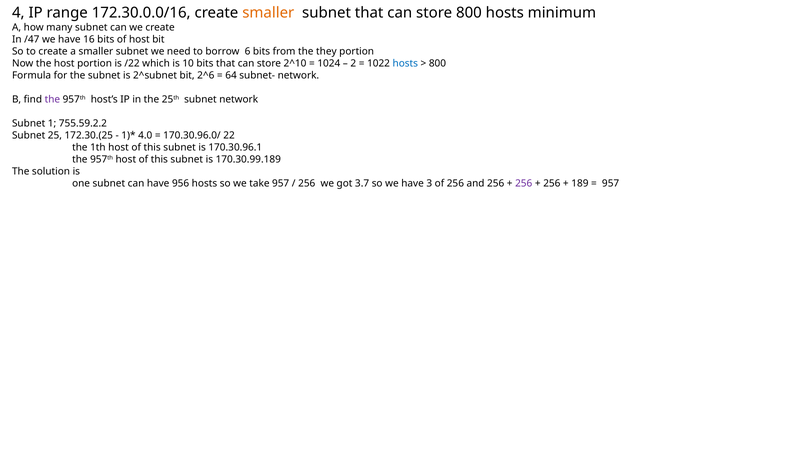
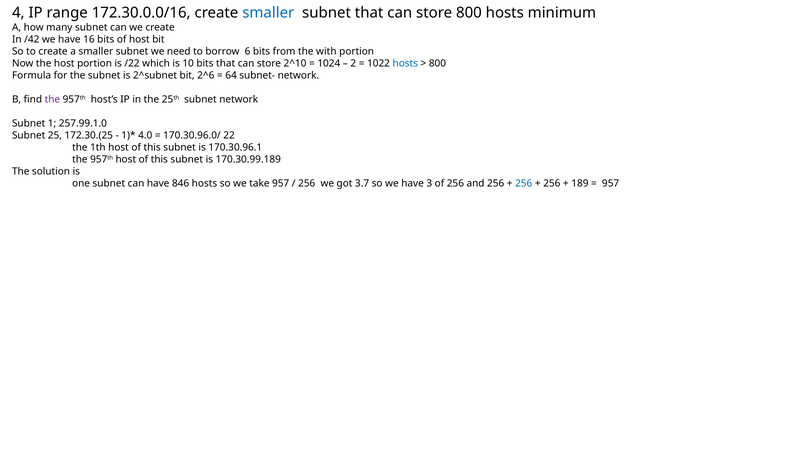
smaller colour: orange -> blue (268, 13)
/47: /47 -> /42 (32, 40)
they: they -> with (326, 52)
755.59.2.2: 755.59.2.2 -> 257.99.1.0 (83, 124)
956: 956 -> 846 (181, 184)
256 colour: purple -> blue (524, 184)
